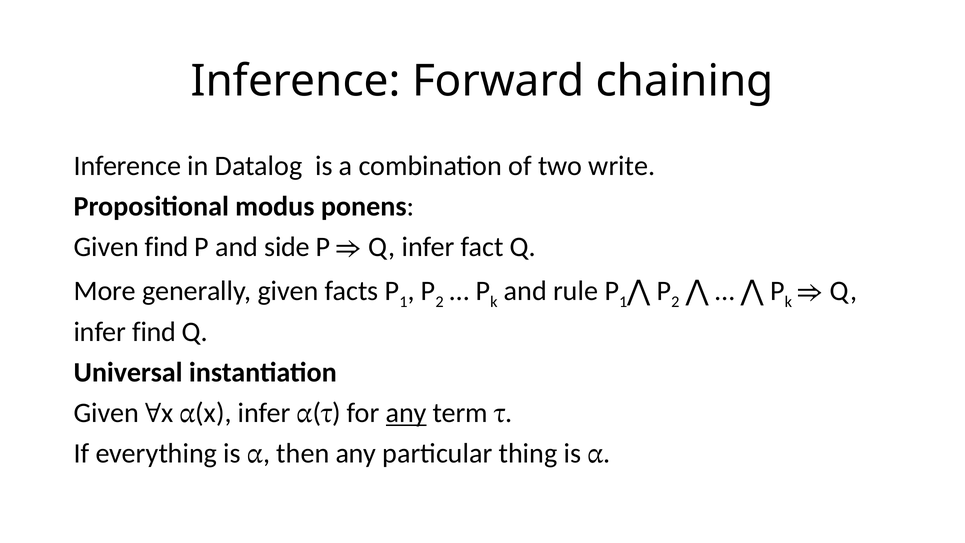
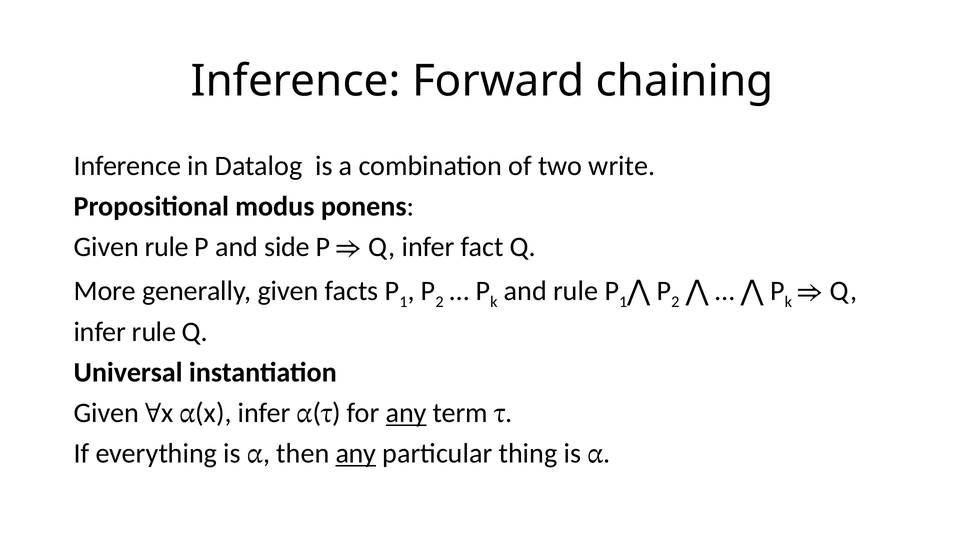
Given find: find -> rule (167, 247)
infer find: find -> rule (154, 332)
any underline: none -> present (356, 453)
